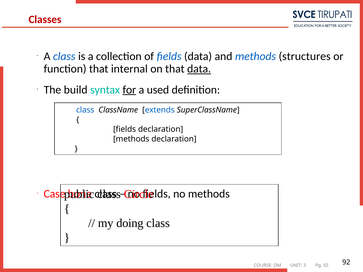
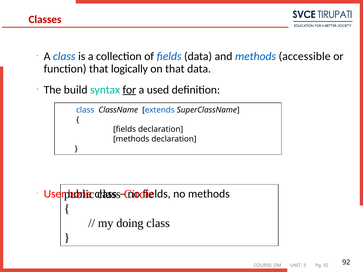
structures: structures -> accessible (305, 56)
internal: internal -> logically (129, 69)
data underline: present -> none (199, 69)
Case: Case -> User (54, 194)
